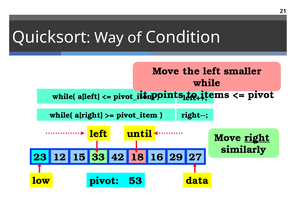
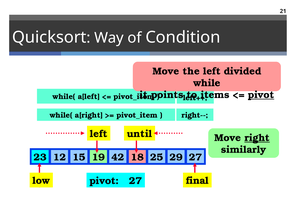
smaller: smaller -> divided (243, 71)
pivot underline: none -> present (261, 95)
33: 33 -> 19 (98, 157)
16: 16 -> 25 (157, 157)
data: data -> final (197, 181)
pivot 53: 53 -> 27 (135, 181)
